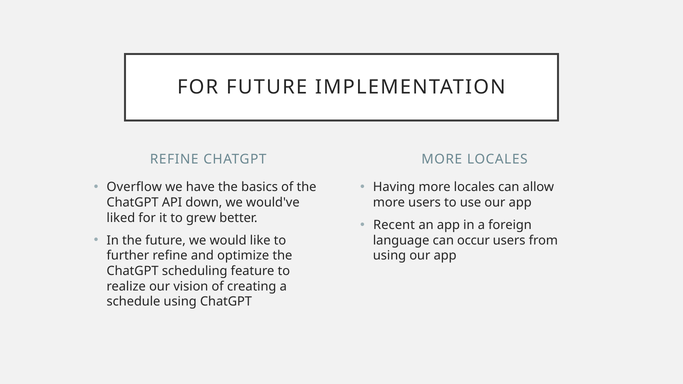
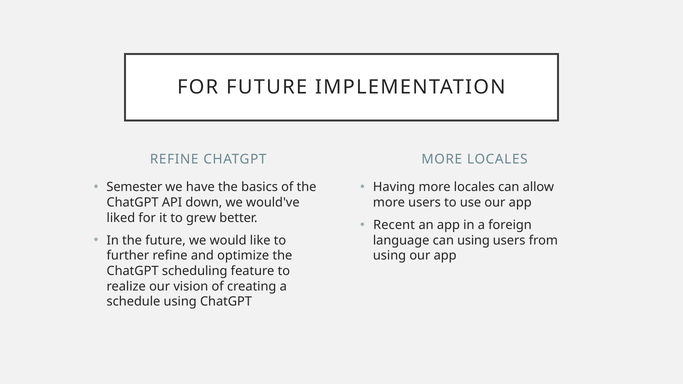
Overflow: Overflow -> Semester (134, 187)
can occur: occur -> using (473, 240)
